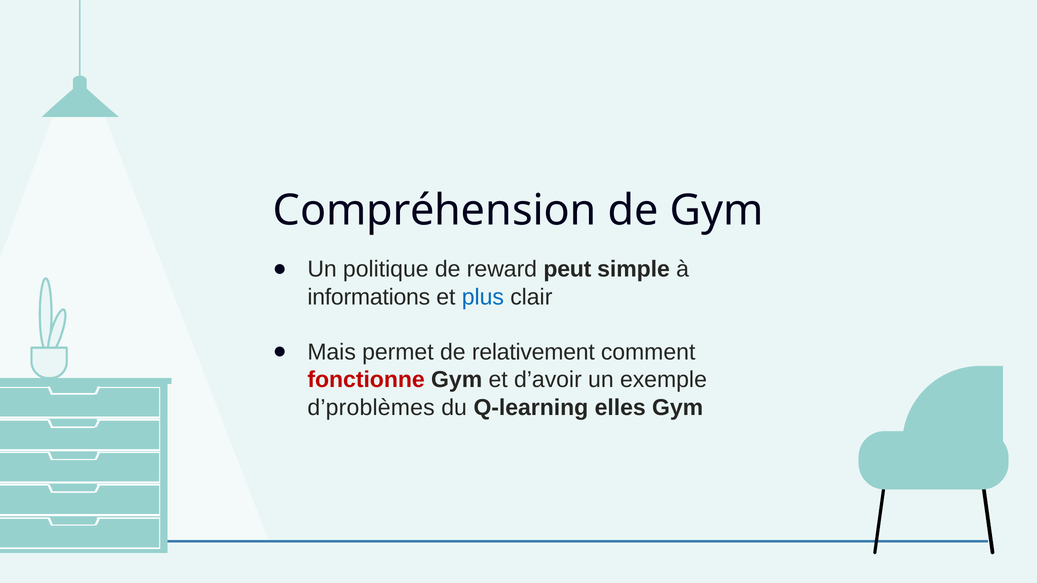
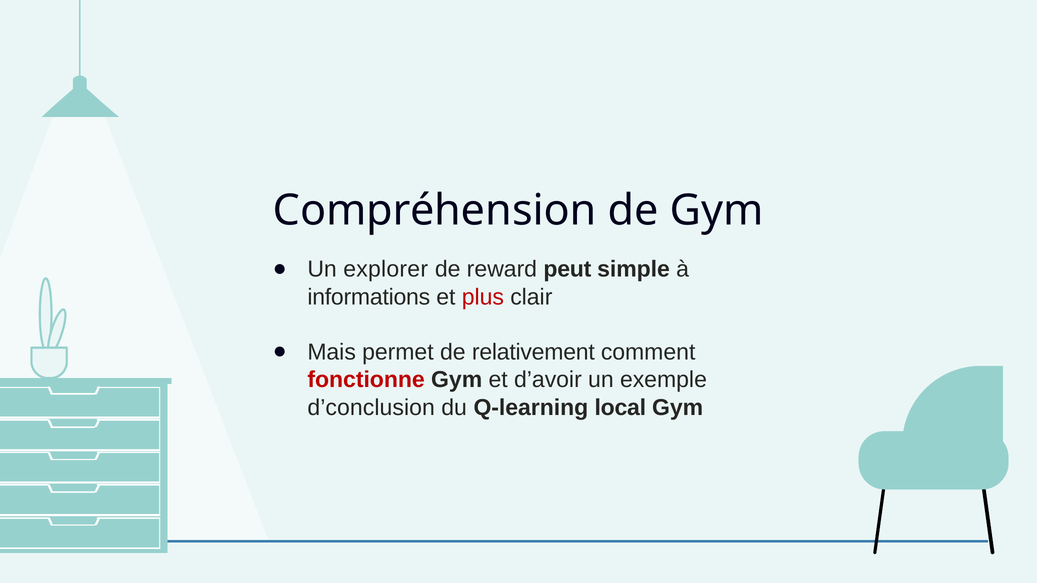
politique: politique -> explorer (386, 270)
plus colour: blue -> red (483, 297)
d’problèmes: d’problèmes -> d’conclusion (371, 408)
elles: elles -> local (620, 408)
